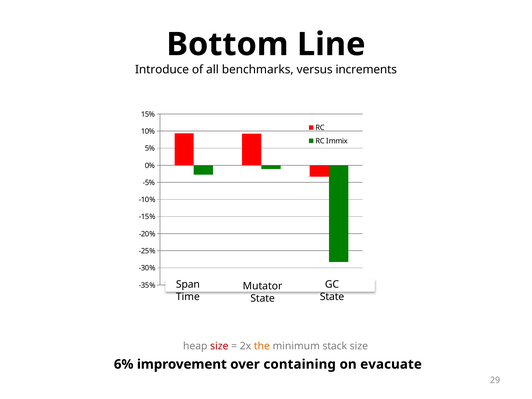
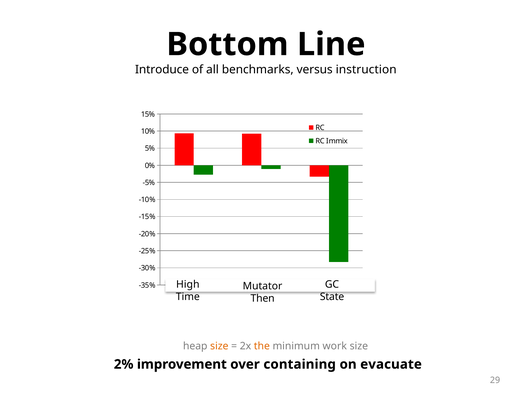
increments: increments -> instruction (366, 70)
Span: Span -> High (188, 284)
State: State -> Then (263, 298)
size colour: red -> orange (219, 346)
stack: stack -> work (335, 346)
6%: 6% -> 2% (124, 364)
